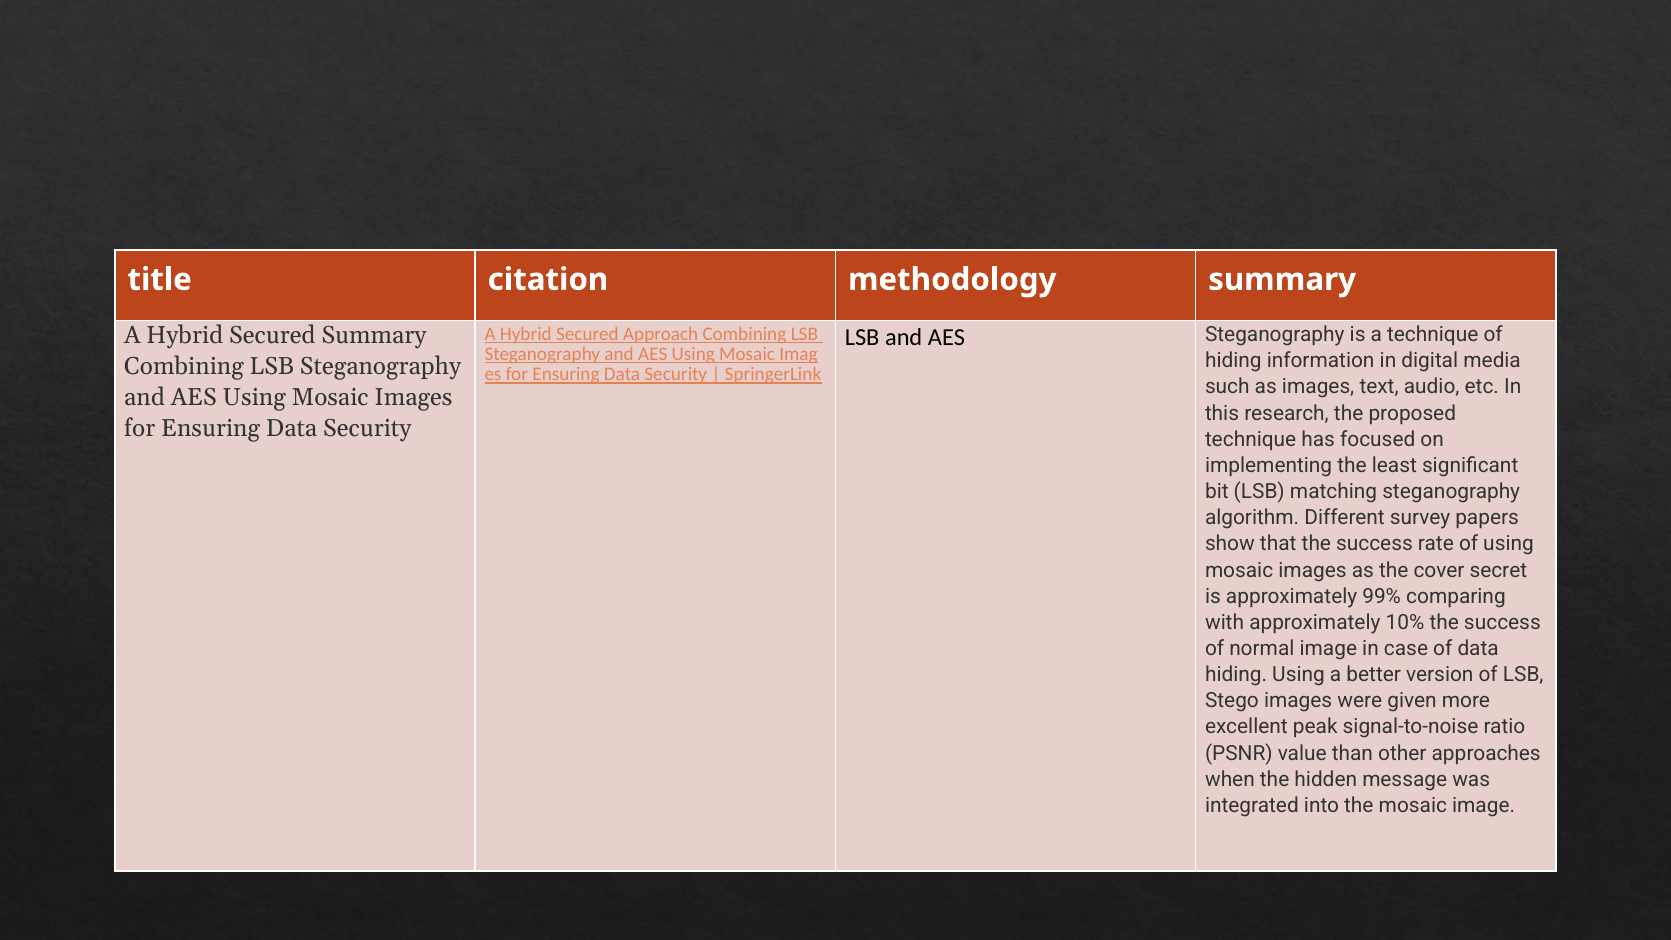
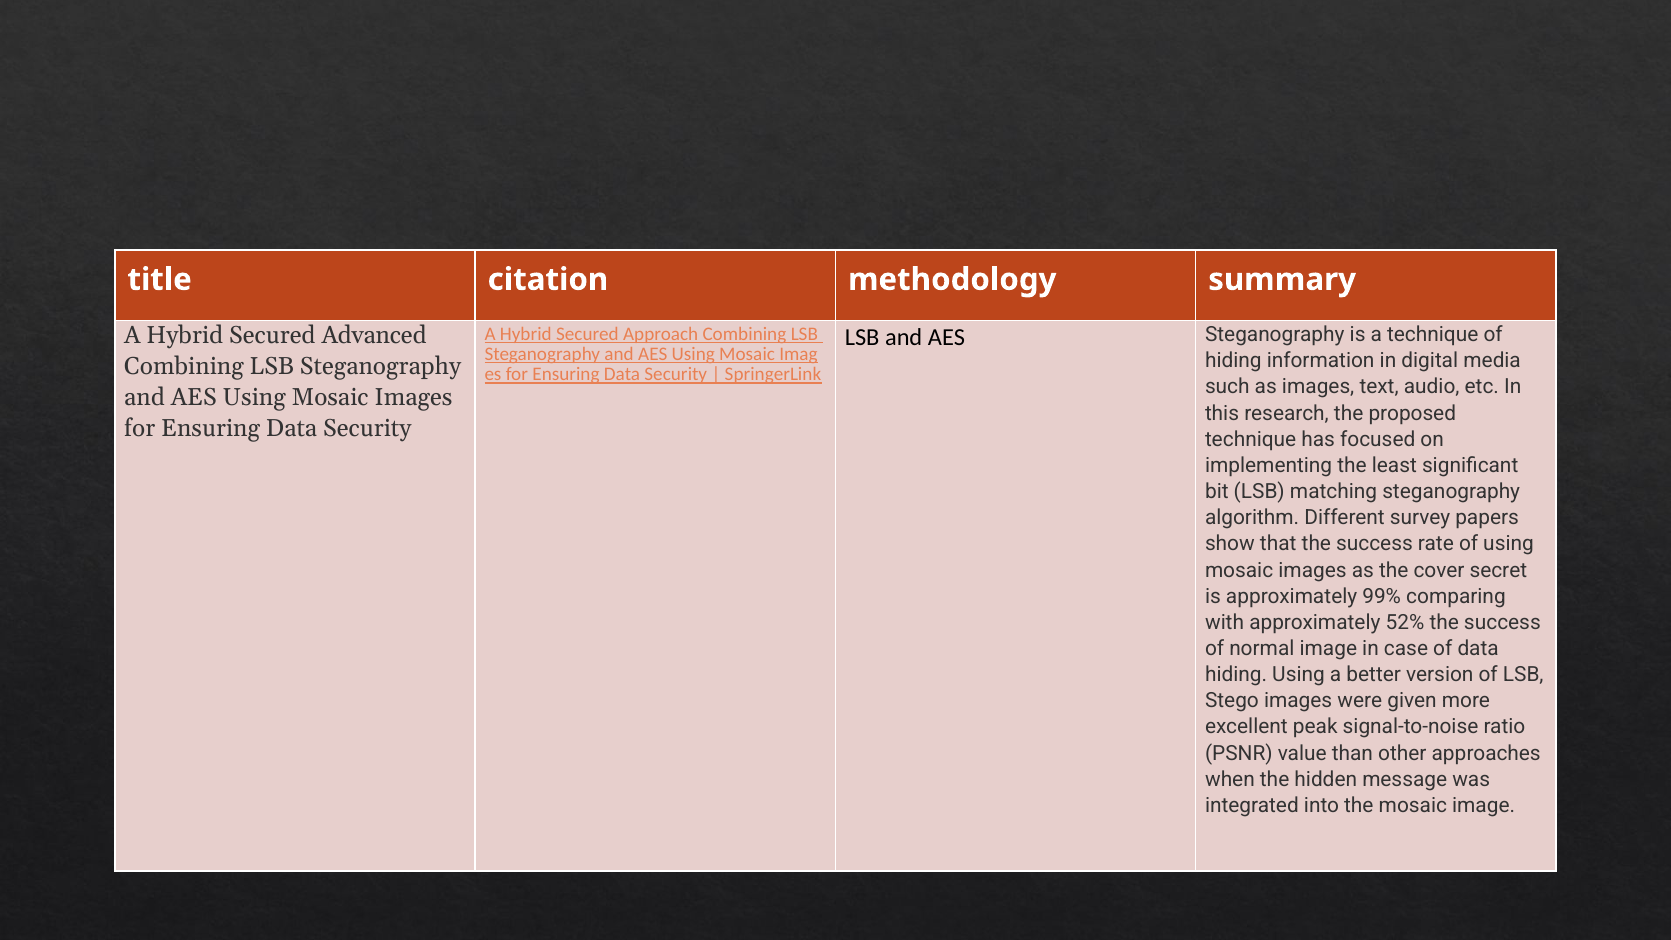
Secured Summary: Summary -> Advanced (374, 335)
10%: 10% -> 52% (1405, 622)
